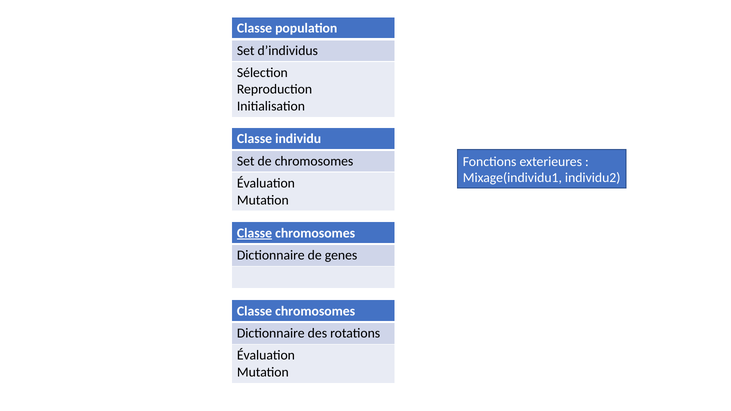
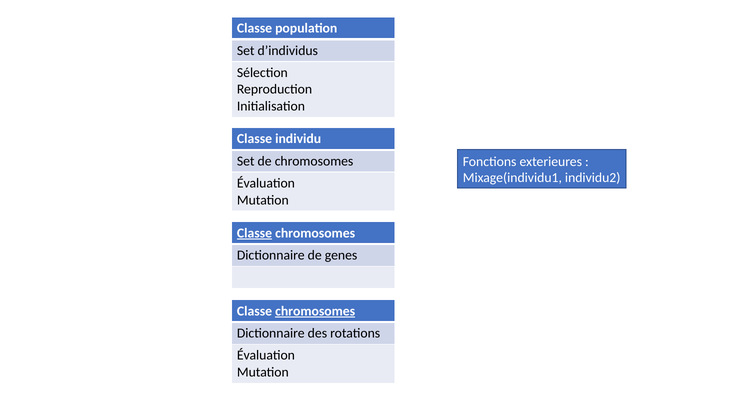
chromosomes underline: none -> present (315, 311)
